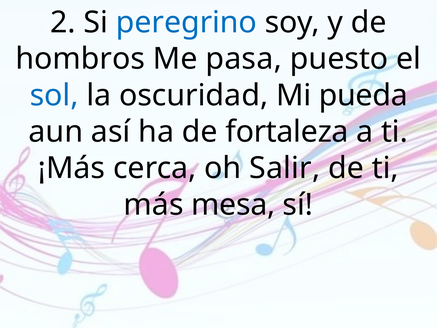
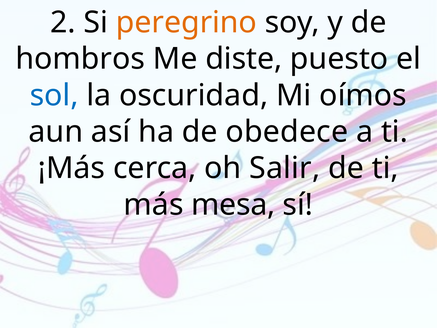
peregrino colour: blue -> orange (186, 22)
pasa: pasa -> diste (244, 59)
pueda: pueda -> oímos (363, 95)
fortaleza: fortaleza -> obedece (287, 132)
